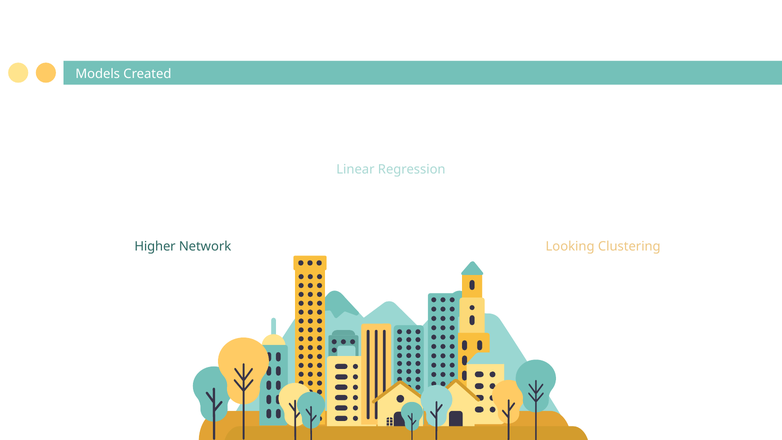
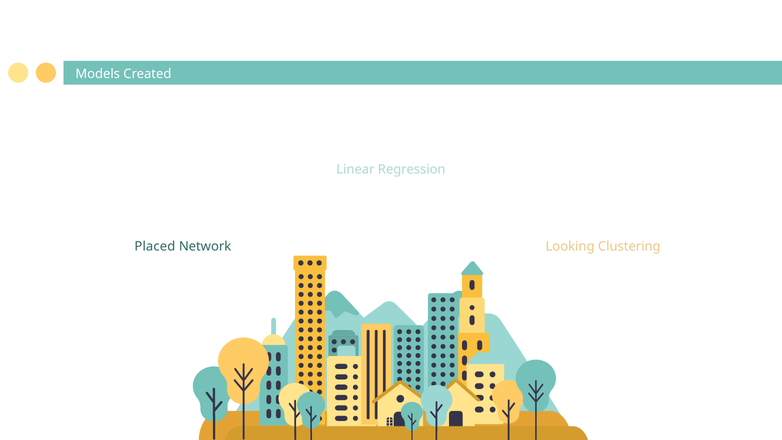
Higher: Higher -> Placed (155, 246)
